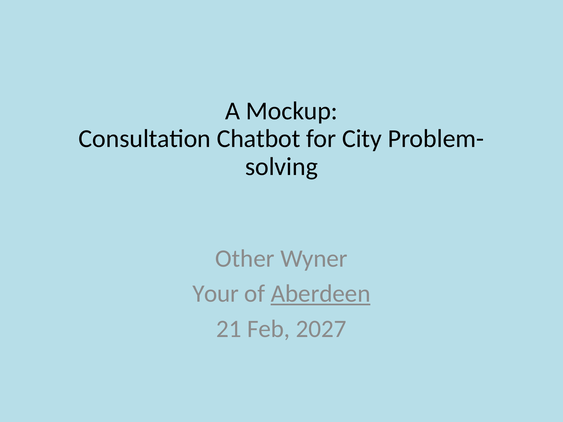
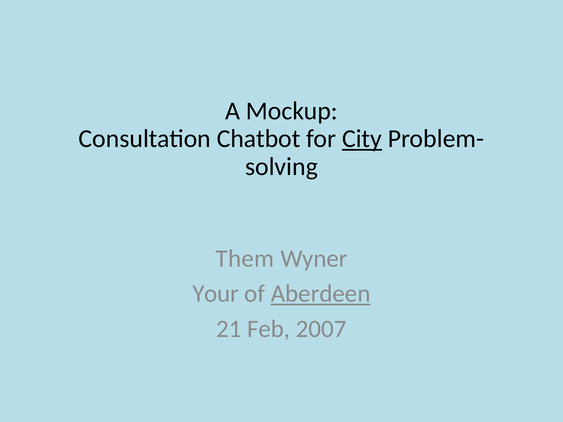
City underline: none -> present (362, 139)
Other: Other -> Them (245, 259)
2027: 2027 -> 2007 (321, 329)
